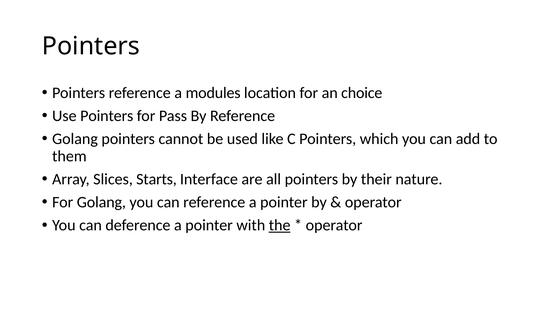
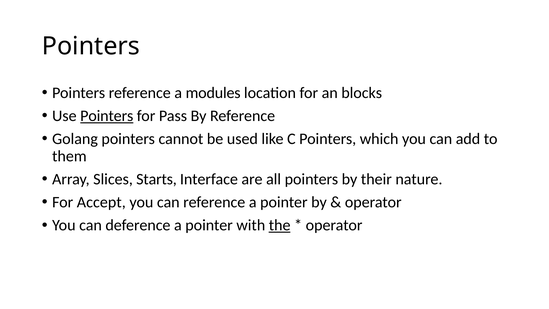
choice: choice -> blocks (362, 93)
Pointers underline: none -> present (107, 116)
For Golang: Golang -> Accept (101, 202)
